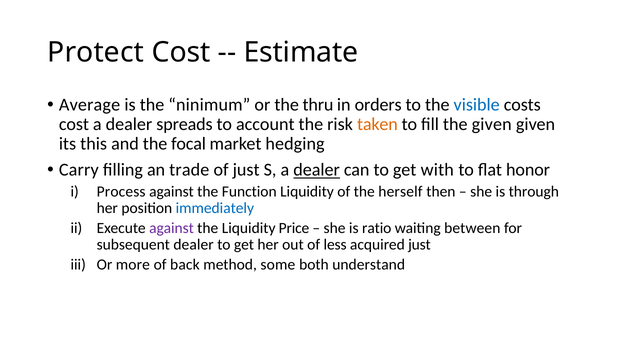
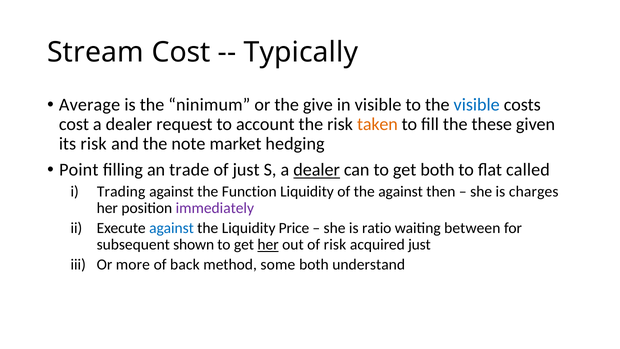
Protect: Protect -> Stream (96, 52)
Estimate: Estimate -> Typically (301, 52)
thru: thru -> give (318, 105)
in orders: orders -> visible (378, 105)
spreads: spreads -> request (184, 124)
the given: given -> these (492, 124)
its this: this -> risk (94, 144)
focal: focal -> note (188, 144)
Carry: Carry -> Point (79, 170)
get with: with -> both (437, 170)
honor: honor -> called (528, 170)
Process: Process -> Trading (121, 191)
the herself: herself -> against (401, 191)
through: through -> charges (534, 191)
immediately colour: blue -> purple (215, 208)
against colour: purple -> blue (171, 228)
subsequent dealer: dealer -> shown (194, 245)
her underline: none -> present (268, 245)
of less: less -> risk (335, 245)
